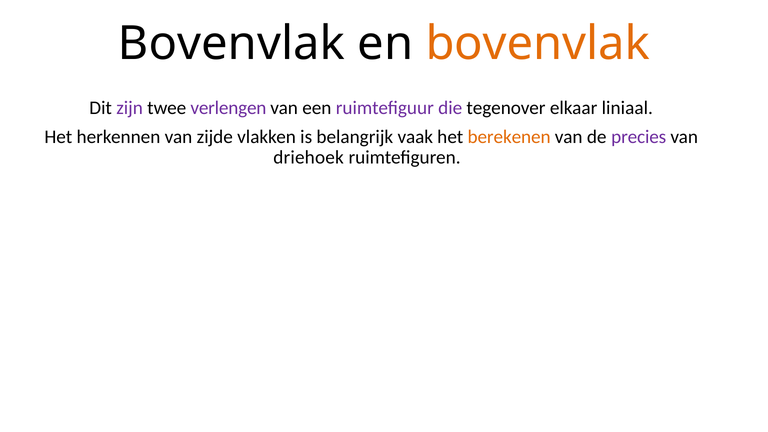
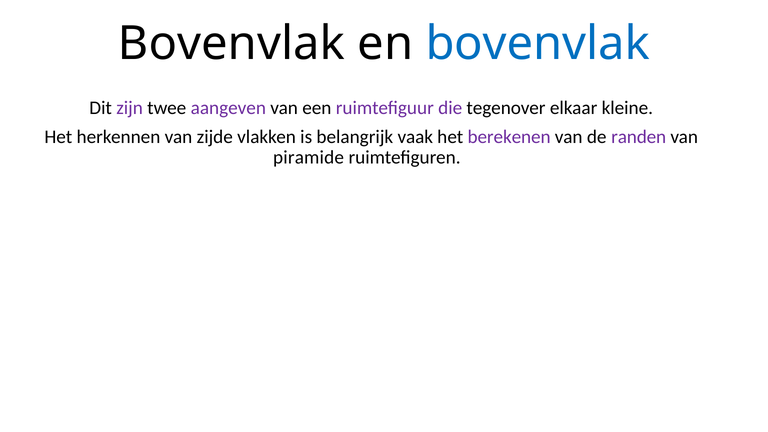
bovenvlak colour: orange -> blue (538, 43)
verlengen: verlengen -> aangeven (228, 108)
liniaal: liniaal -> kleine (627, 108)
berekenen colour: orange -> purple (509, 137)
precies: precies -> randen (639, 137)
driehoek: driehoek -> piramide (309, 158)
